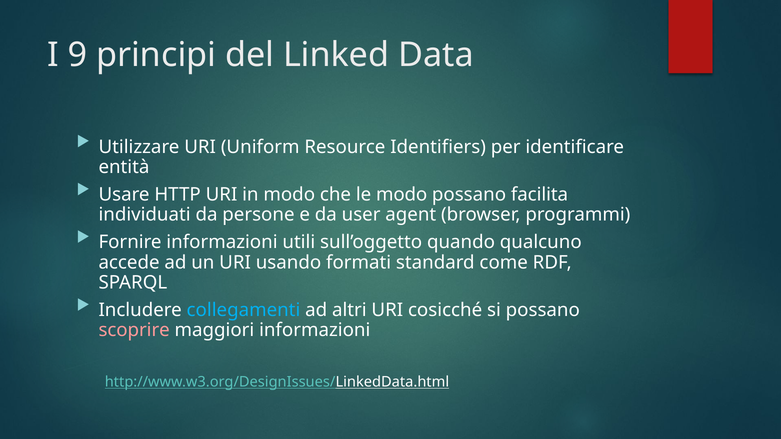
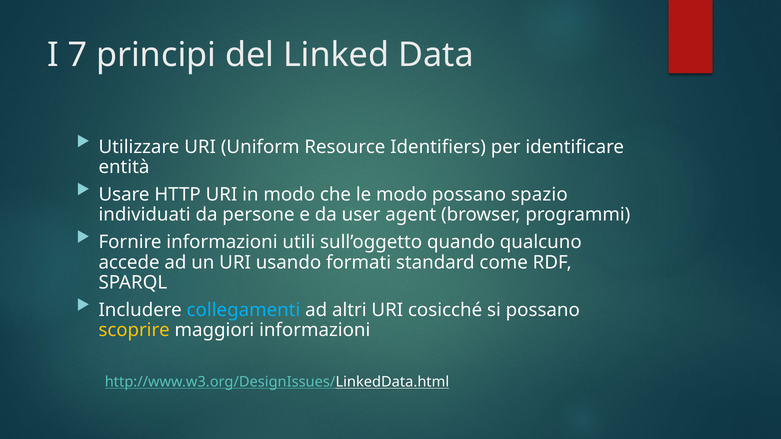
9: 9 -> 7 (77, 55)
facilita: facilita -> spazio (539, 195)
scoprire colour: pink -> yellow (134, 331)
